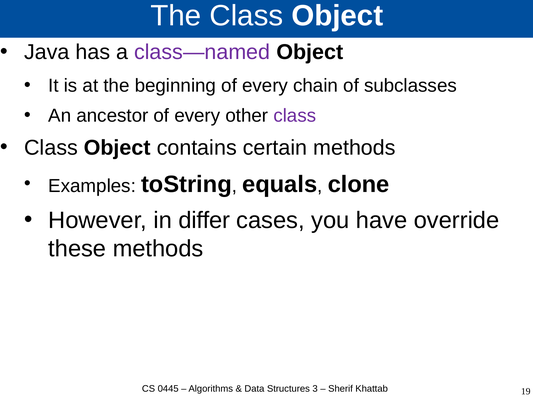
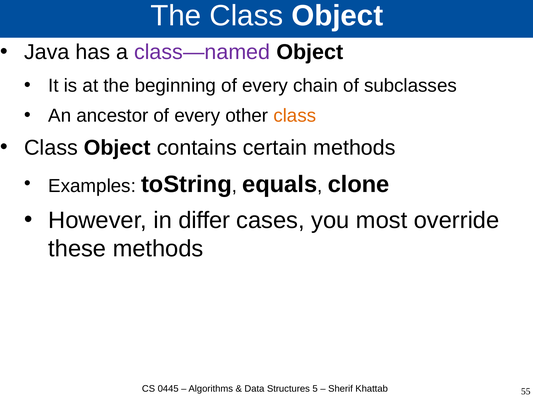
class colour: purple -> orange (295, 116)
have: have -> most (382, 221)
3: 3 -> 5 (315, 389)
19: 19 -> 55 (526, 392)
